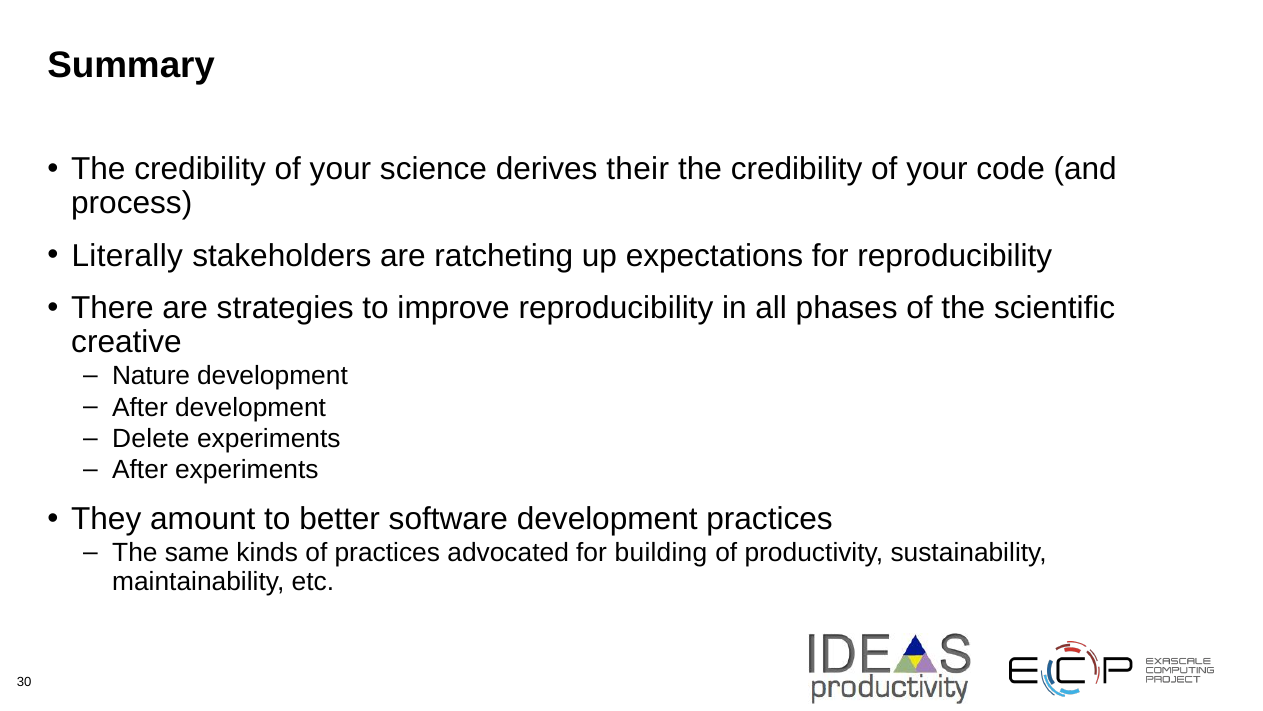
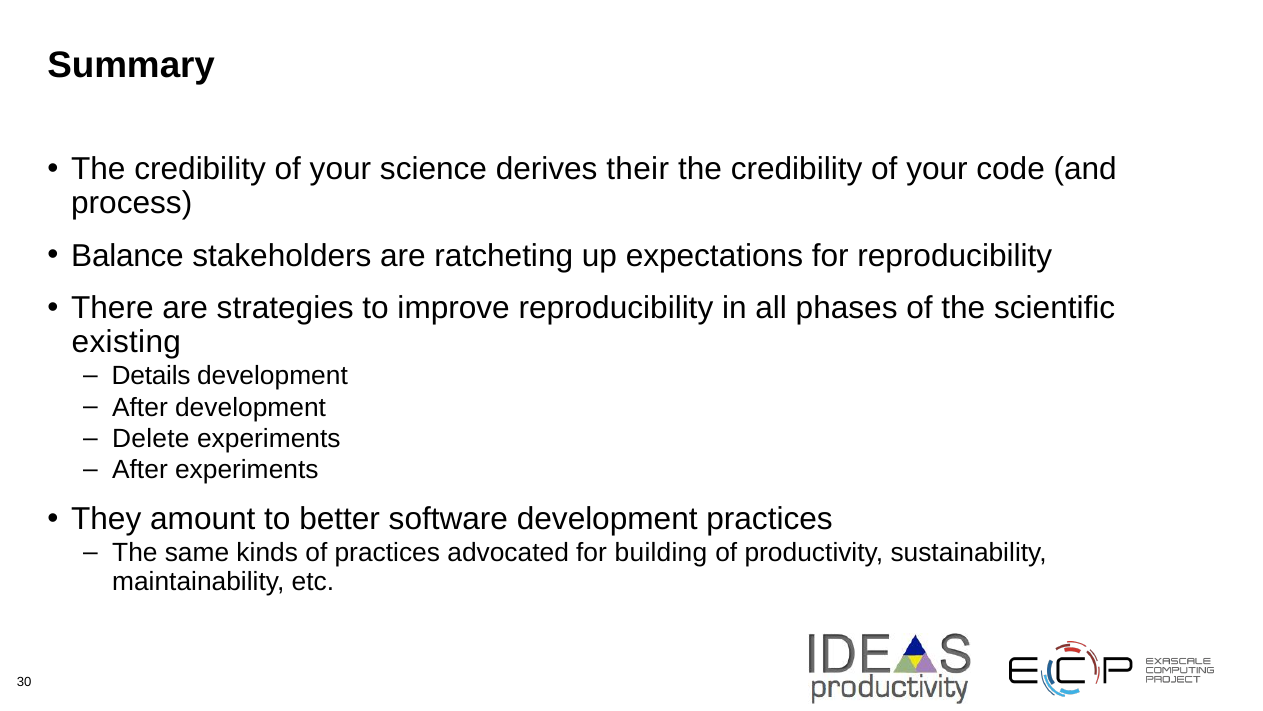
Literally: Literally -> Balance (128, 256)
creative: creative -> existing (126, 342)
Nature: Nature -> Details (151, 376)
